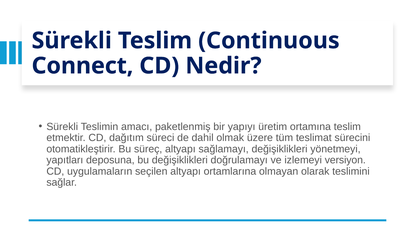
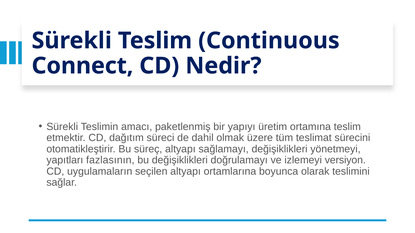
deposuna: deposuna -> fazlasının (110, 160)
olmayan: olmayan -> boyunca (279, 172)
